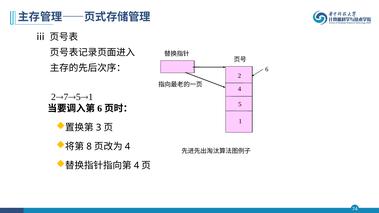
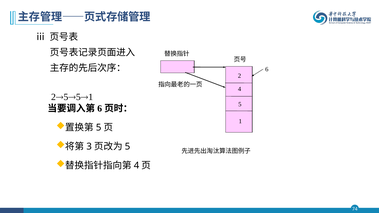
7: 7 -> 5 (66, 97)
3: 3 -> 5 (99, 128)
8: 8 -> 3 (89, 147)
4: 4 -> 5 (127, 147)
